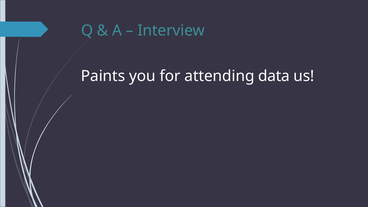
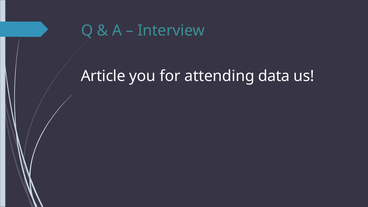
Paints: Paints -> Article (103, 76)
